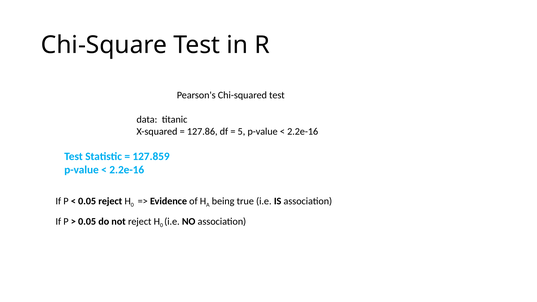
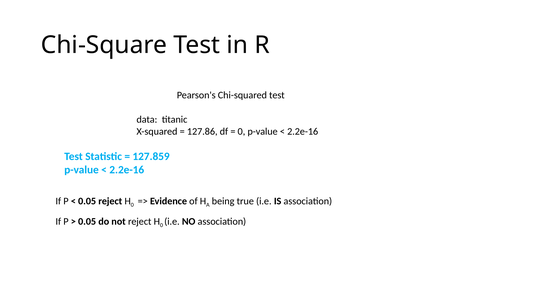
5: 5 -> 0 (241, 132)
